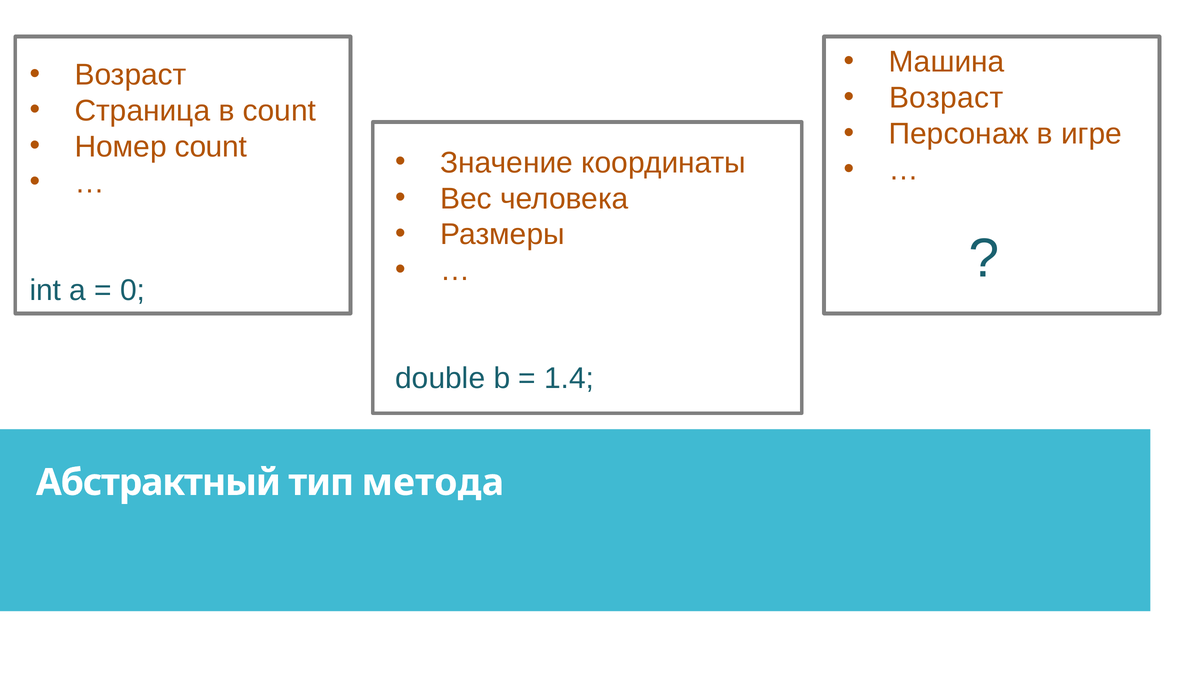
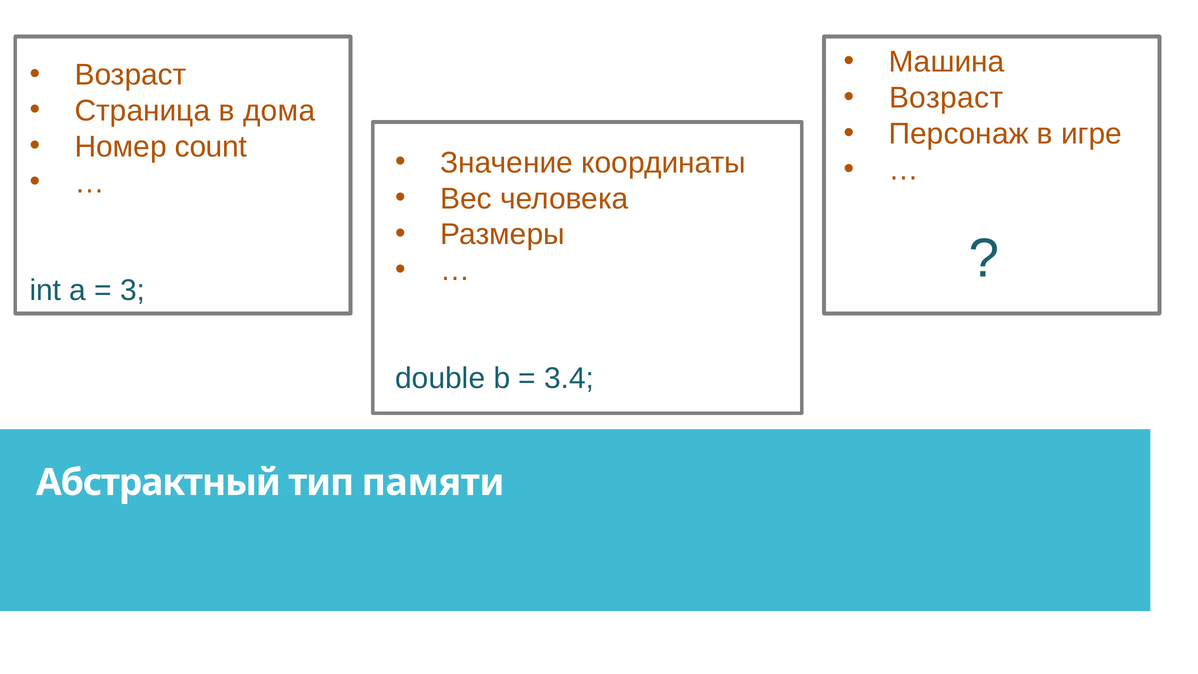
в count: count -> дома (279, 111)
0: 0 -> 3 (133, 290)
1.4: 1.4 -> 3.4 (569, 378)
метода: метода -> памяти (433, 482)
